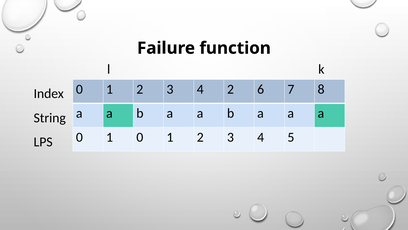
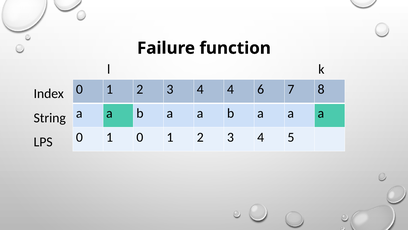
4 2: 2 -> 4 (230, 89)
